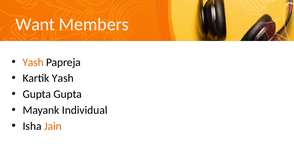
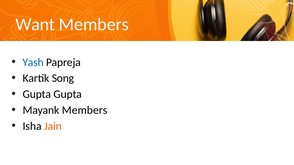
Yash colour: orange -> blue (33, 62)
Kartik Yash: Yash -> Song (63, 78)
Mayank Individual: Individual -> Members (85, 110)
